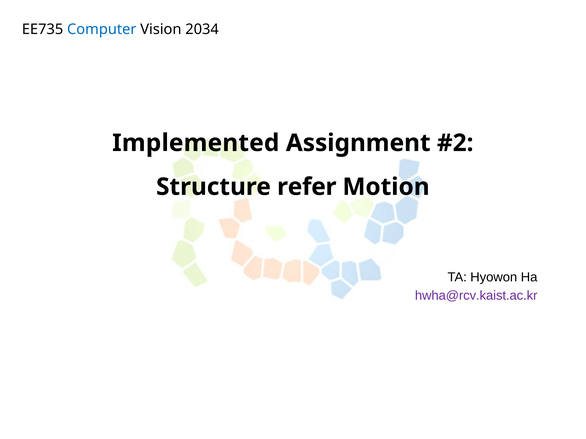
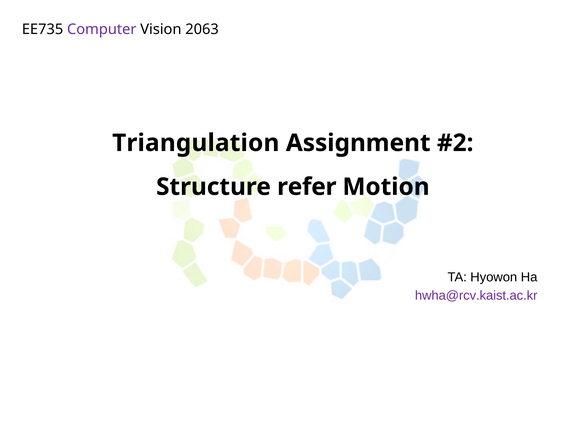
Computer colour: blue -> purple (102, 29)
2034: 2034 -> 2063 (202, 29)
Implemented: Implemented -> Triangulation (196, 143)
